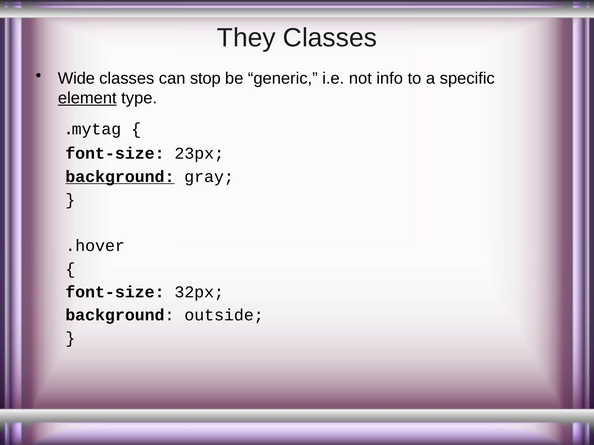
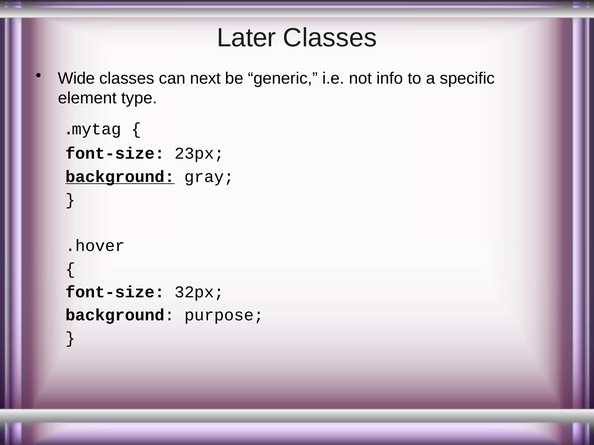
They: They -> Later (246, 38)
stop: stop -> next (205, 78)
element underline: present -> none (87, 98)
outside: outside -> purpose (224, 315)
